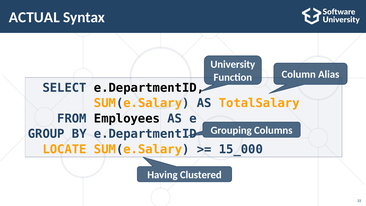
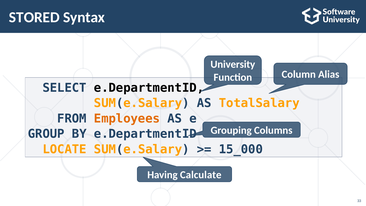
ACTUAL: ACTUAL -> STORED (34, 17)
Employees colour: black -> orange (127, 118)
Clustered: Clustered -> Calculate (201, 175)
